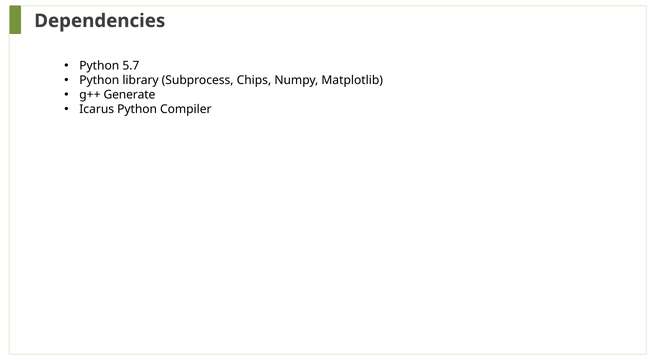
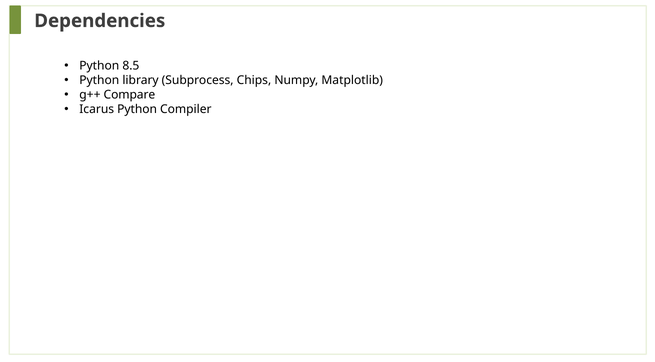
5.7: 5.7 -> 8.5 (131, 66)
Generate: Generate -> Compare (129, 95)
